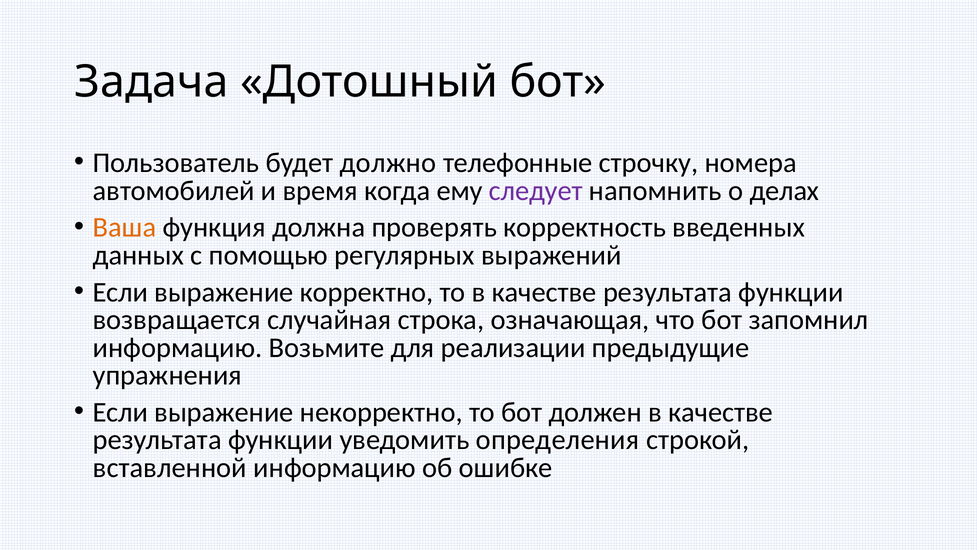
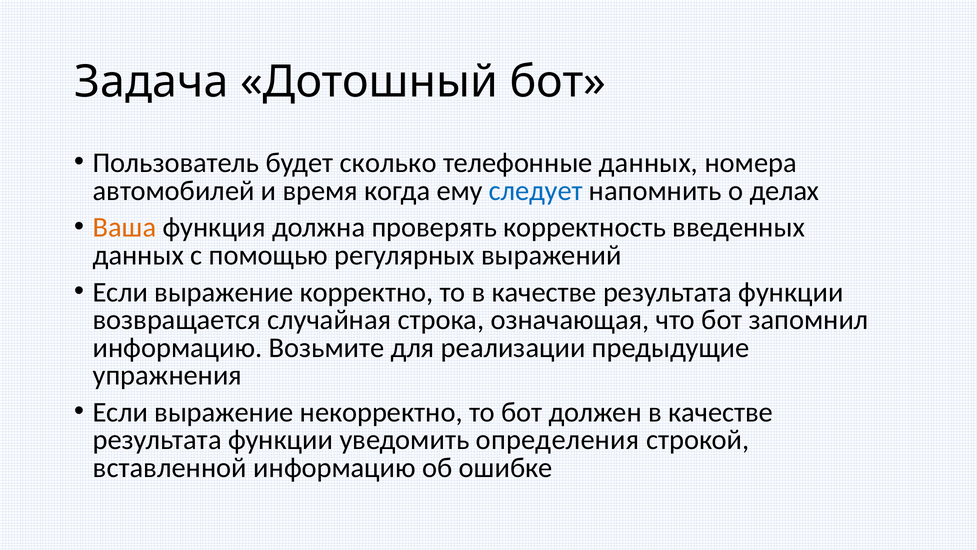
должно: должно -> сколько (388, 163)
телефонные строчку: строчку -> данных (649, 163)
следует colour: purple -> blue (536, 190)
